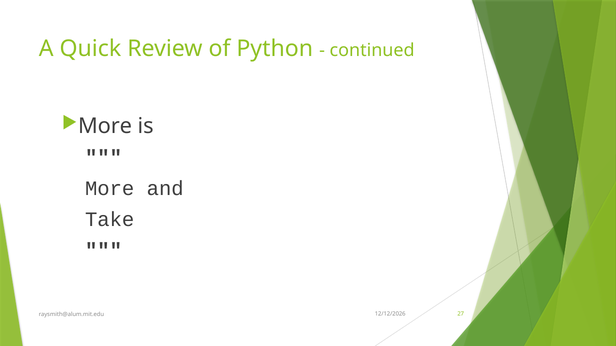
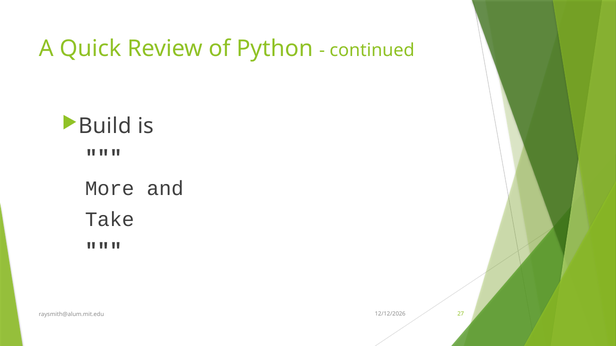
More: More -> Build (105, 126)
